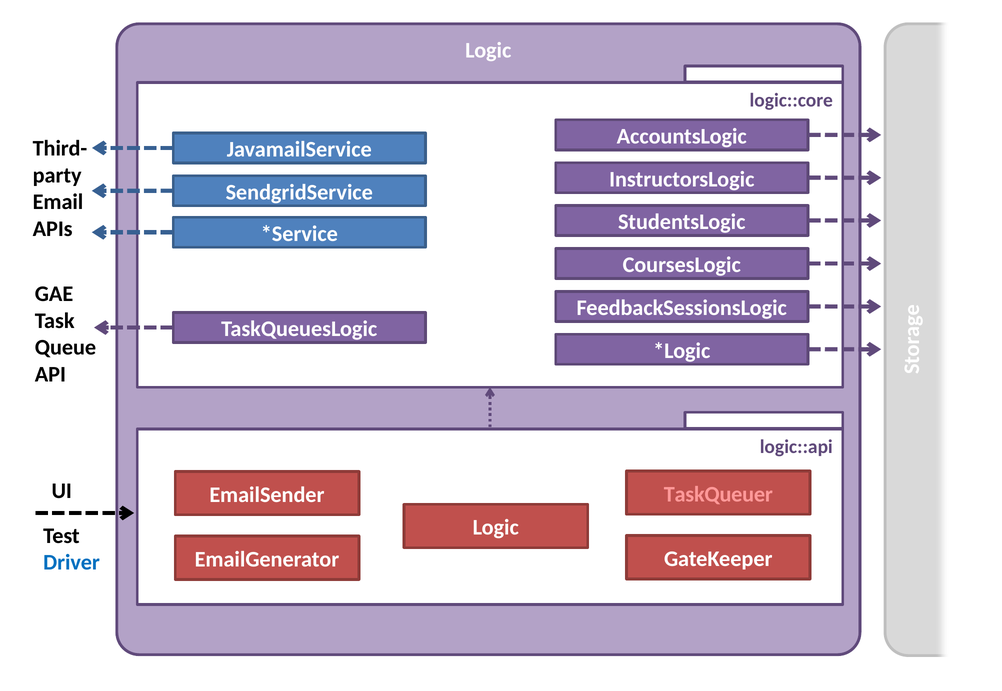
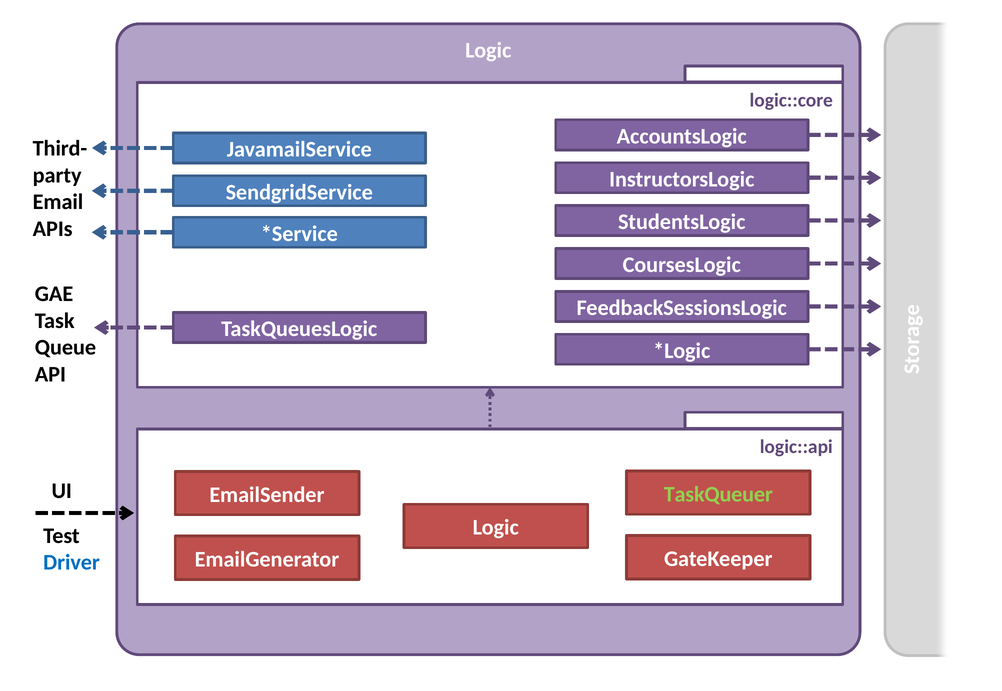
TaskQueuer colour: pink -> light green (718, 494)
